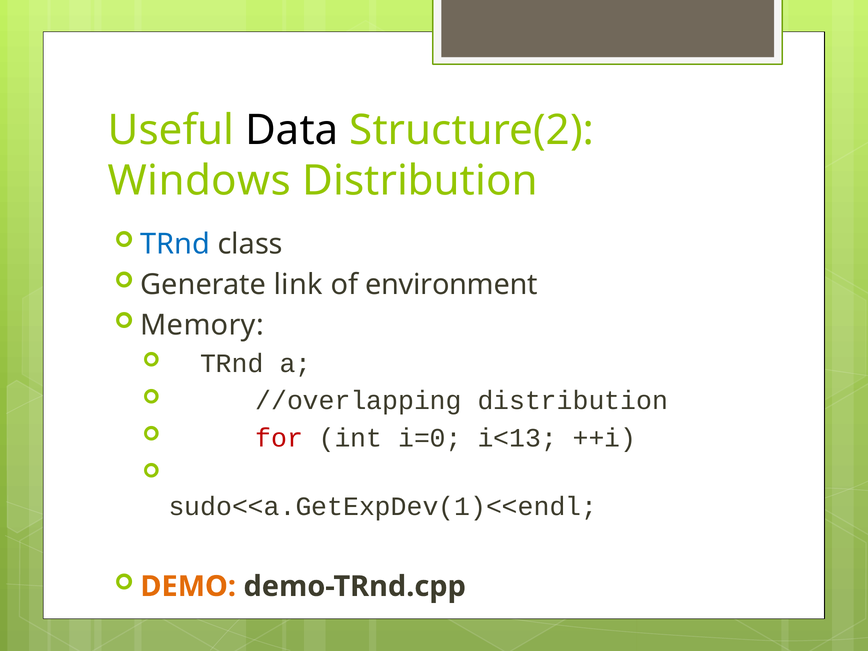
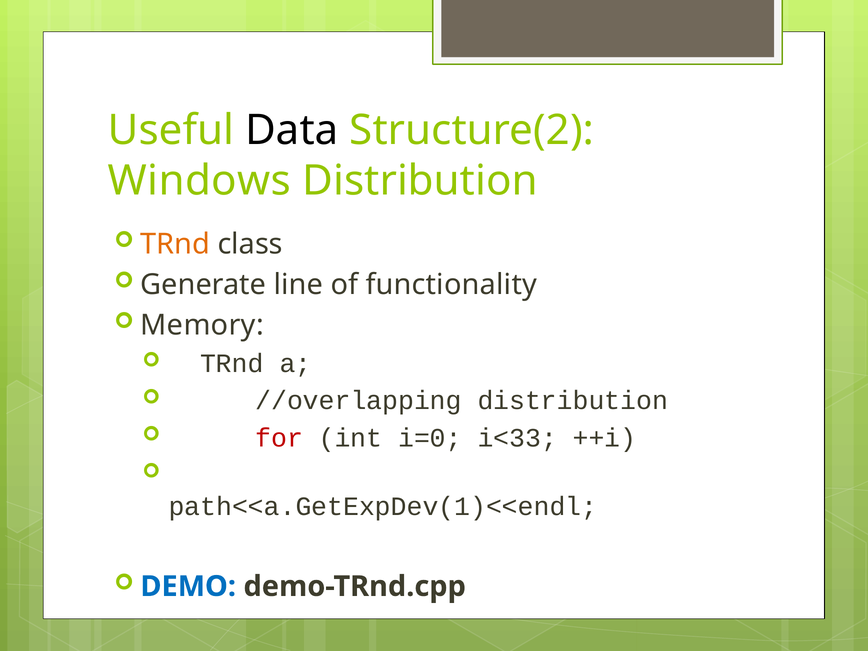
TRnd colour: blue -> orange (175, 244)
link: link -> line (298, 285)
environment: environment -> functionality (451, 285)
i<13: i<13 -> i<33 (517, 438)
sudo<<a.GetExpDev(1)<<endl: sudo<<a.GetExpDev(1)<<endl -> path<<a.GetExpDev(1)<<endl (383, 507)
DEMO colour: orange -> blue (188, 586)
